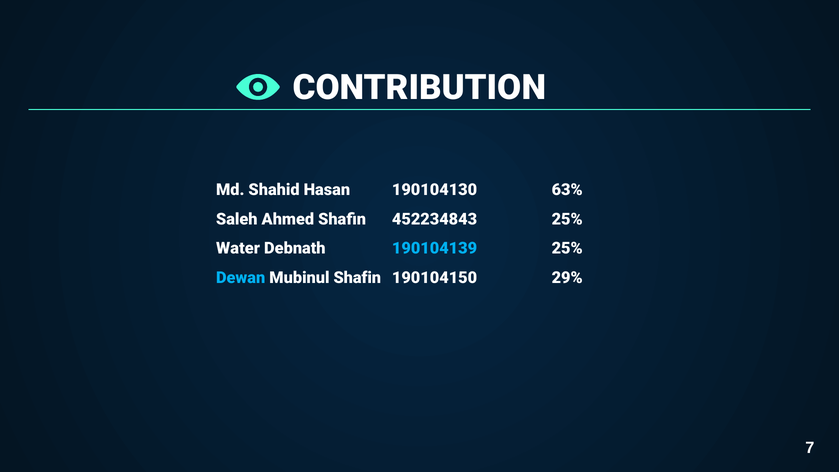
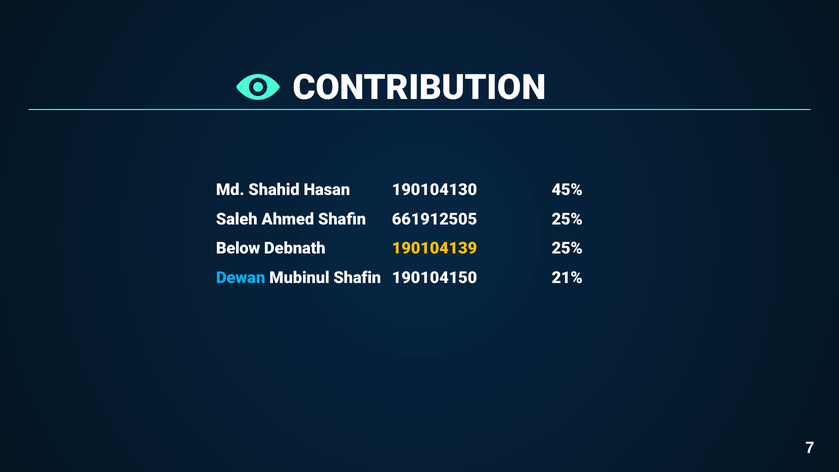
63%: 63% -> 45% (567, 190)
452234843: 452234843 -> 661912505 (435, 219)
Water: Water -> Below (238, 249)
190104139 colour: light blue -> yellow (435, 249)
29%: 29% -> 21% (567, 278)
